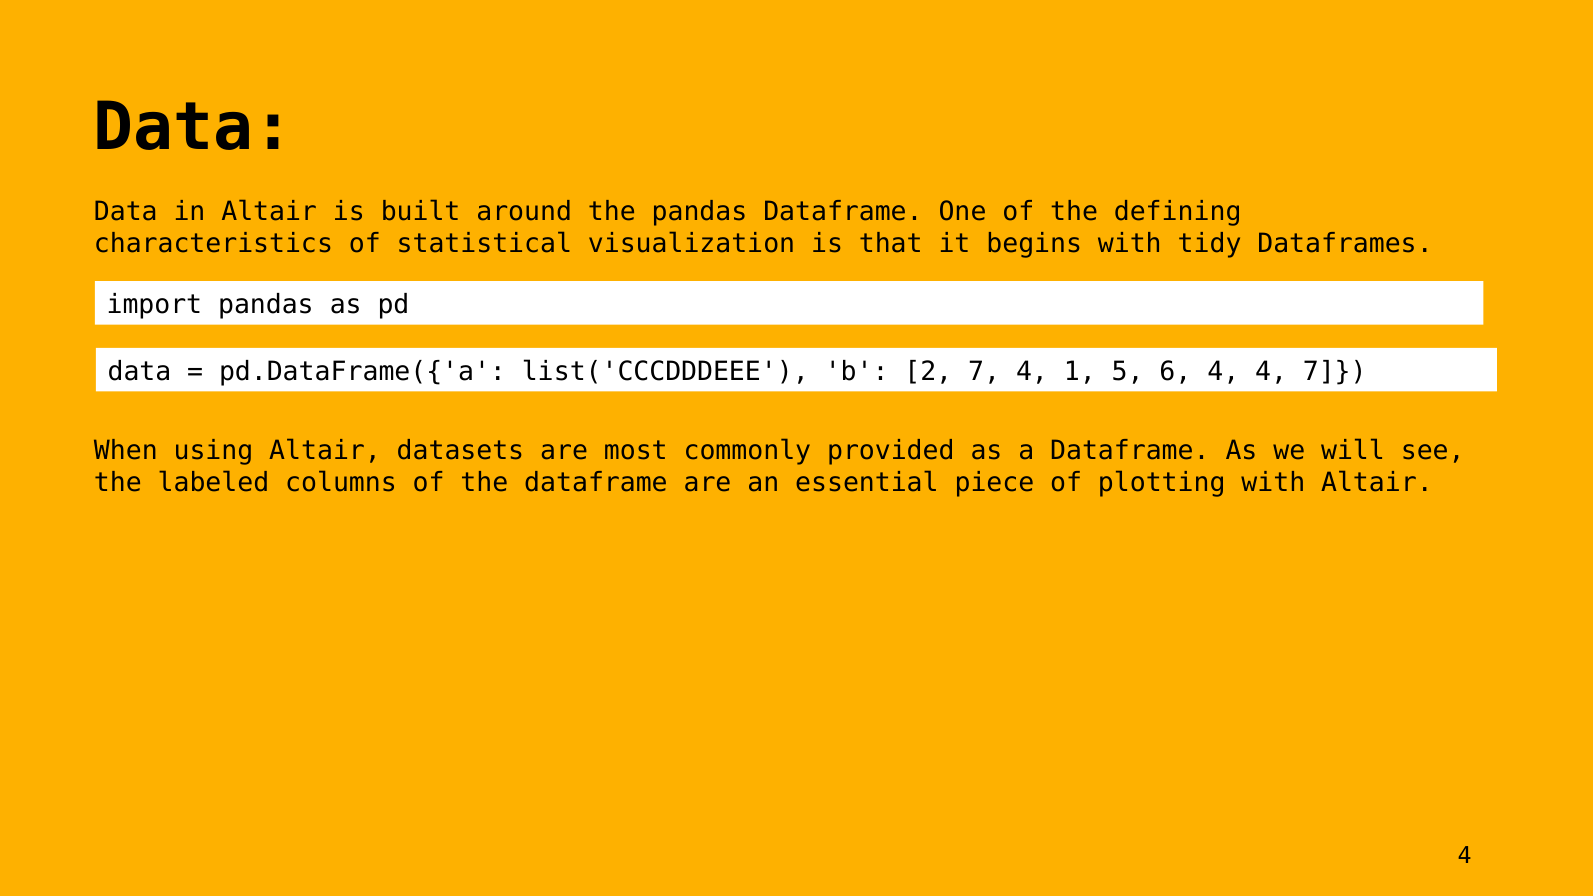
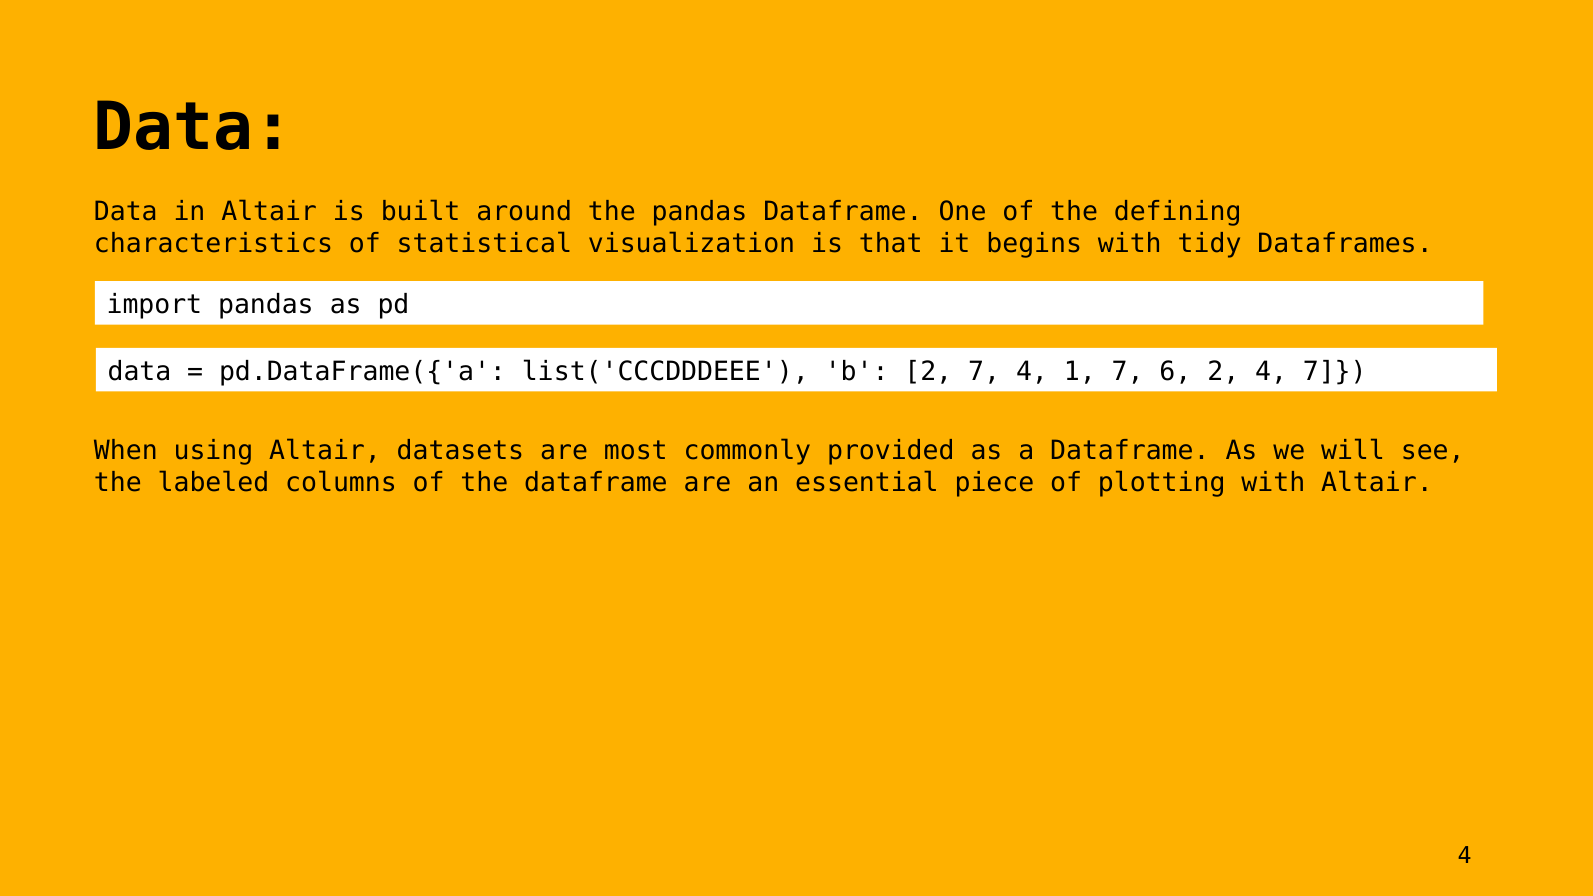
1 5: 5 -> 7 (1128, 371)
6 4: 4 -> 2 (1223, 371)
